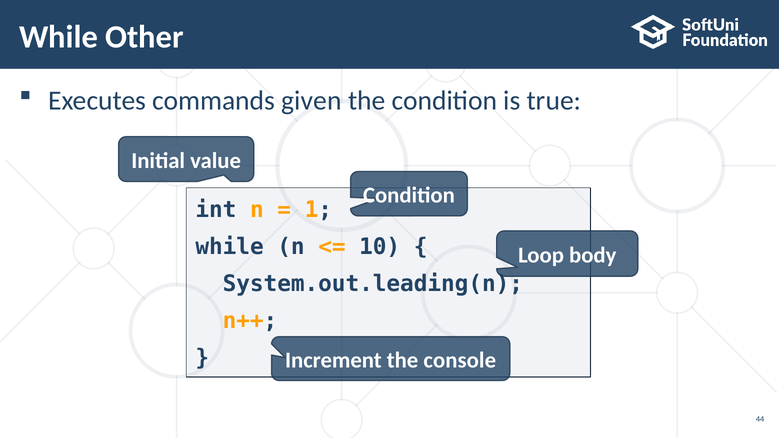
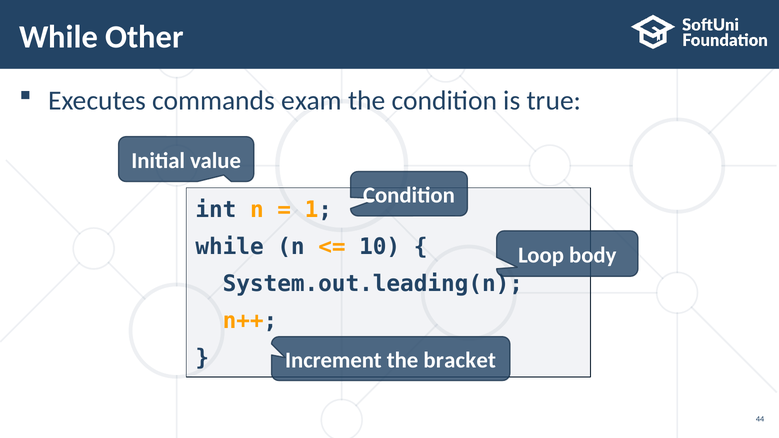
given: given -> exam (312, 101)
console: console -> bracket (460, 360)
